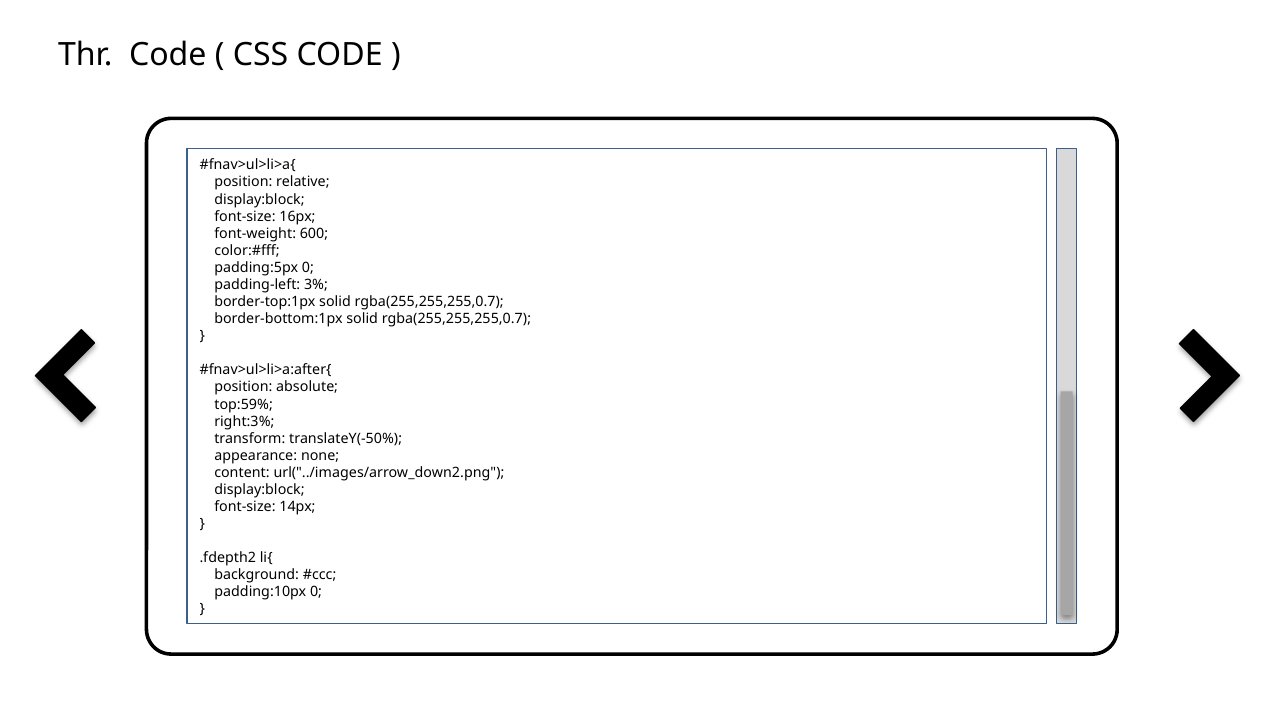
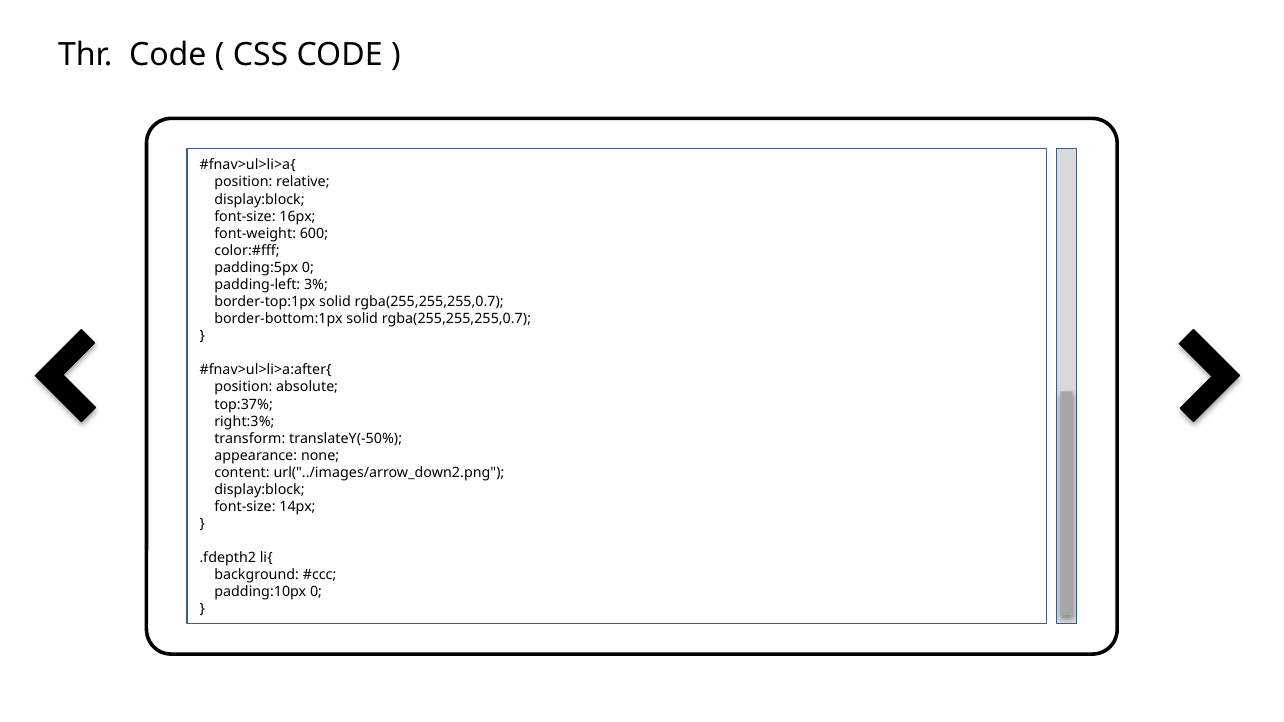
top:59%: top:59% -> top:37% (244, 404)
